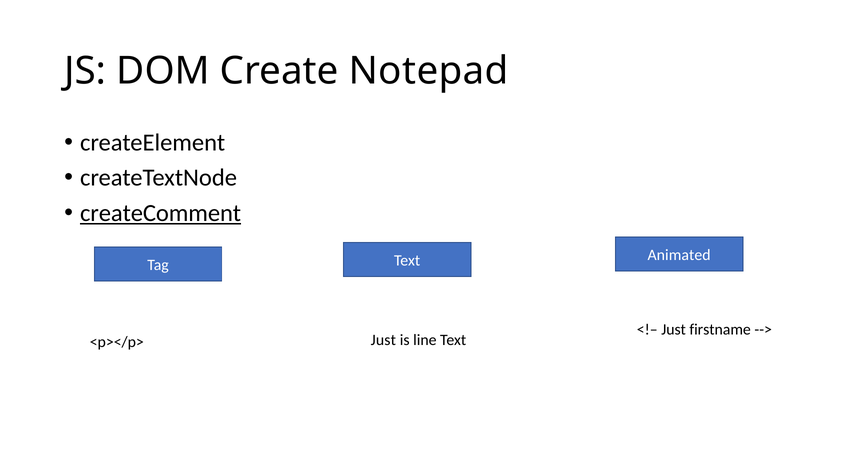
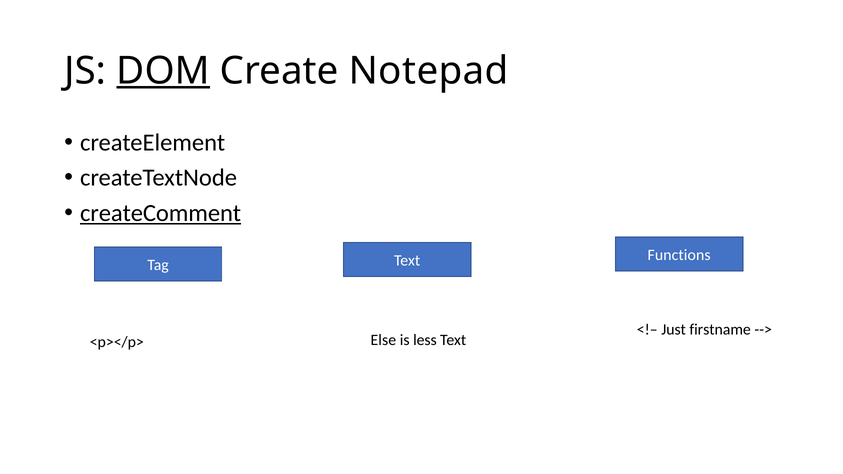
DOM underline: none -> present (163, 71)
Animated: Animated -> Functions (679, 255)
Just: Just -> Else (383, 340)
line: line -> less (425, 340)
